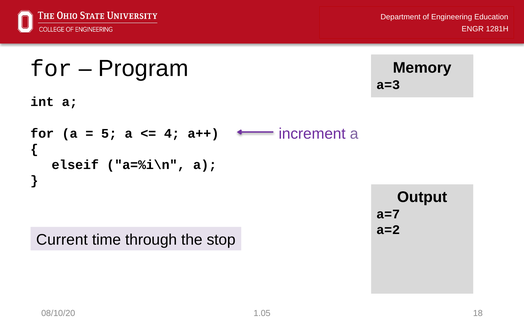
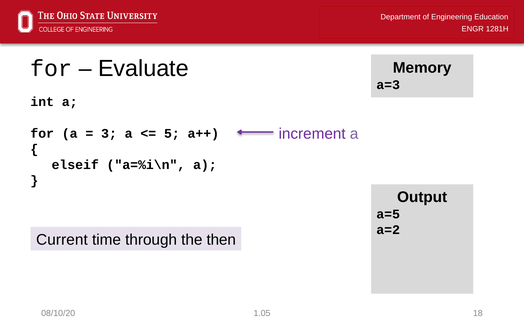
Program: Program -> Evaluate (143, 68)
5: 5 -> 3 (109, 133)
4: 4 -> 5 (172, 133)
a=7: a=7 -> a=5 (388, 214)
stop: stop -> then (221, 239)
